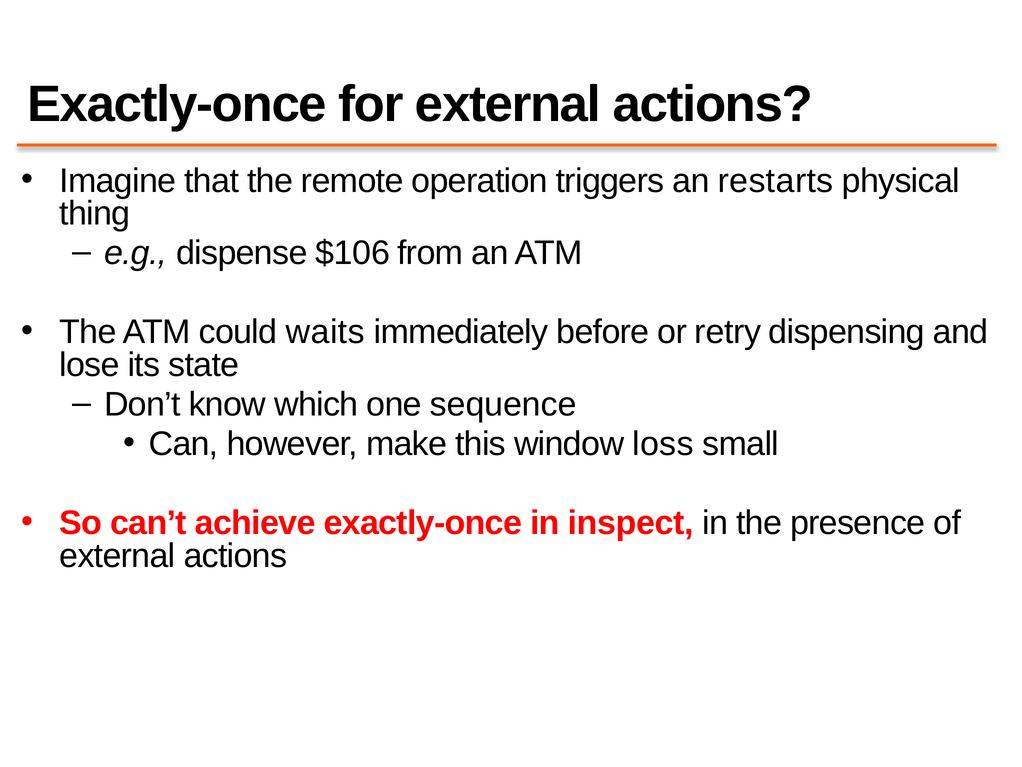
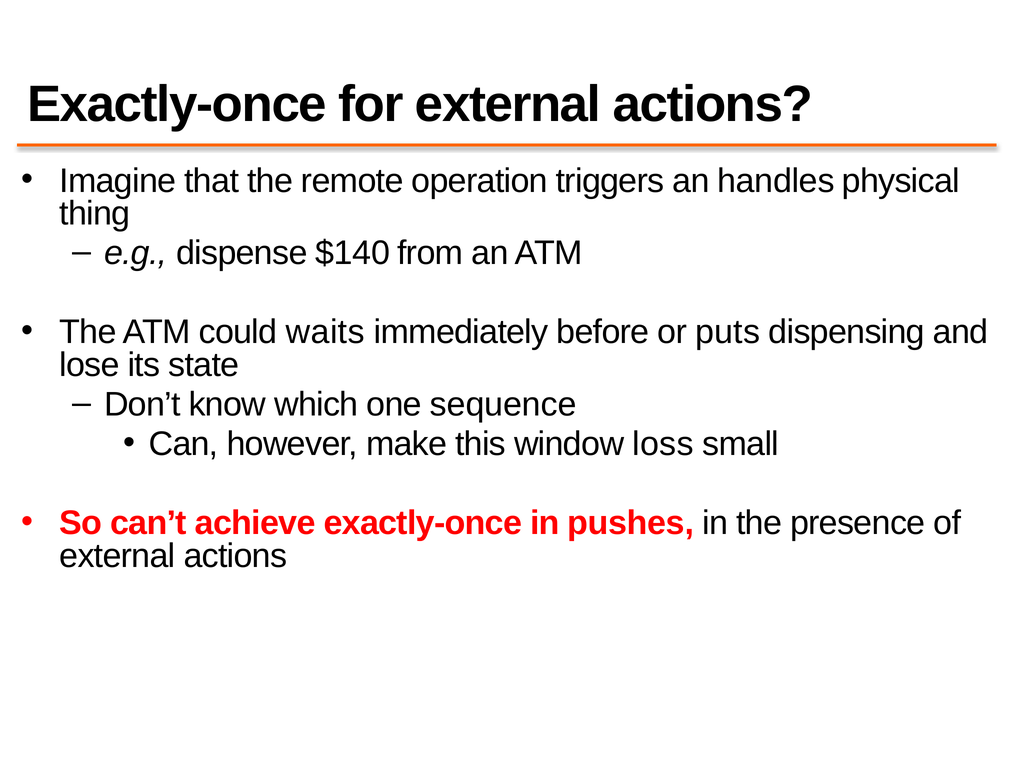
restarts: restarts -> handles (776, 181)
$106: $106 -> $140 (353, 253)
retry: retry -> puts (728, 332)
inspect: inspect -> pushes (631, 523)
